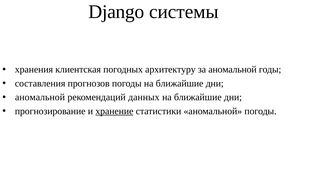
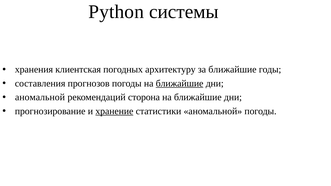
Django: Django -> Python (116, 12)
за аномальной: аномальной -> ближайшие (232, 70)
ближайшие underline: none -> present (180, 84)
данных: данных -> сторона (144, 97)
